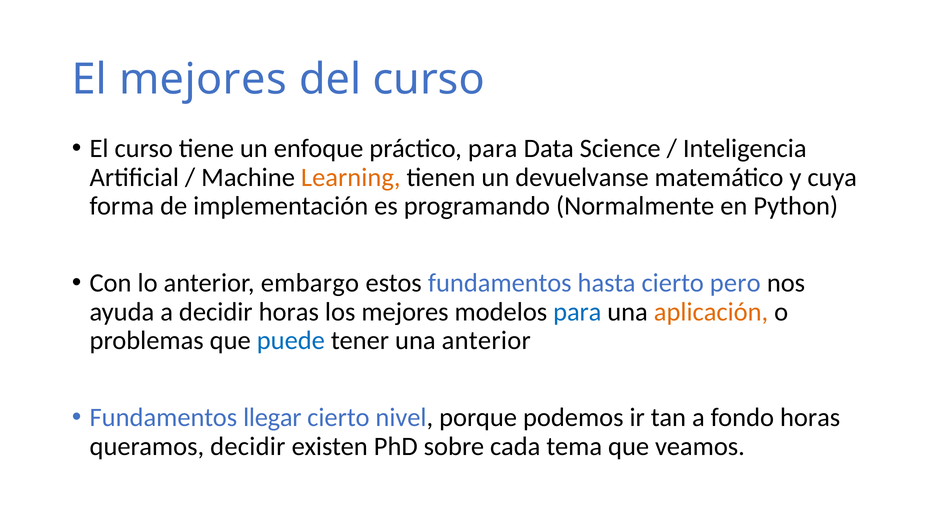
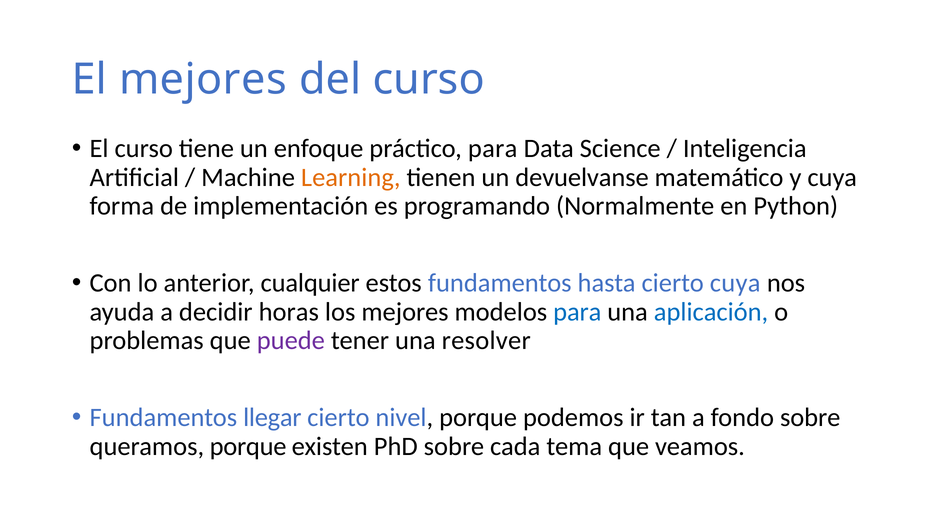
embargo: embargo -> cualquier (310, 283)
cierto pero: pero -> cuya (735, 283)
aplicación colour: orange -> blue (711, 312)
puede colour: blue -> purple (291, 340)
una anterior: anterior -> resolver (486, 340)
fondo horas: horas -> sobre (810, 417)
queramos decidir: decidir -> porque (248, 446)
